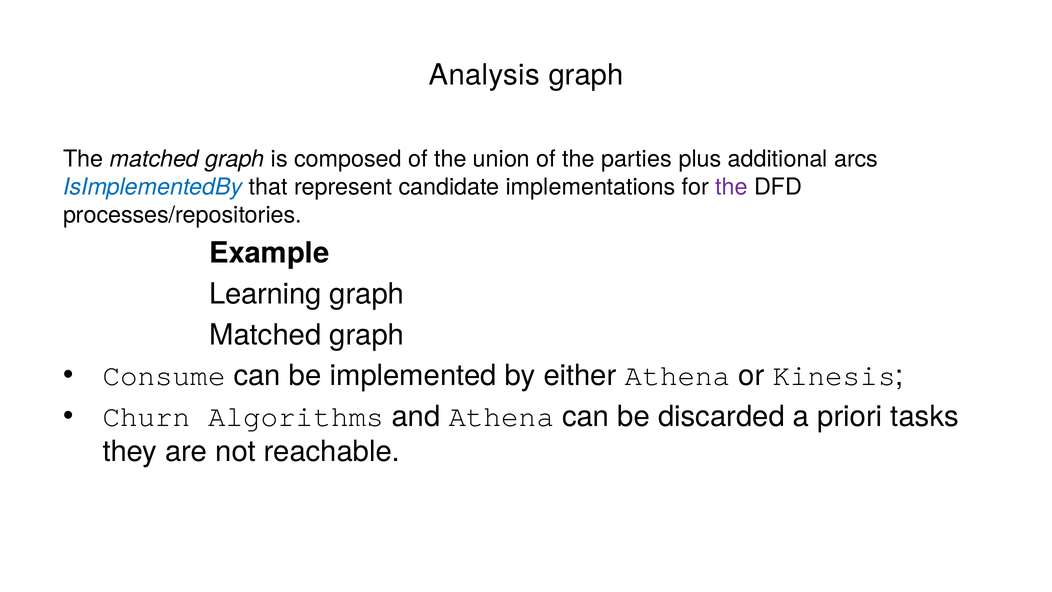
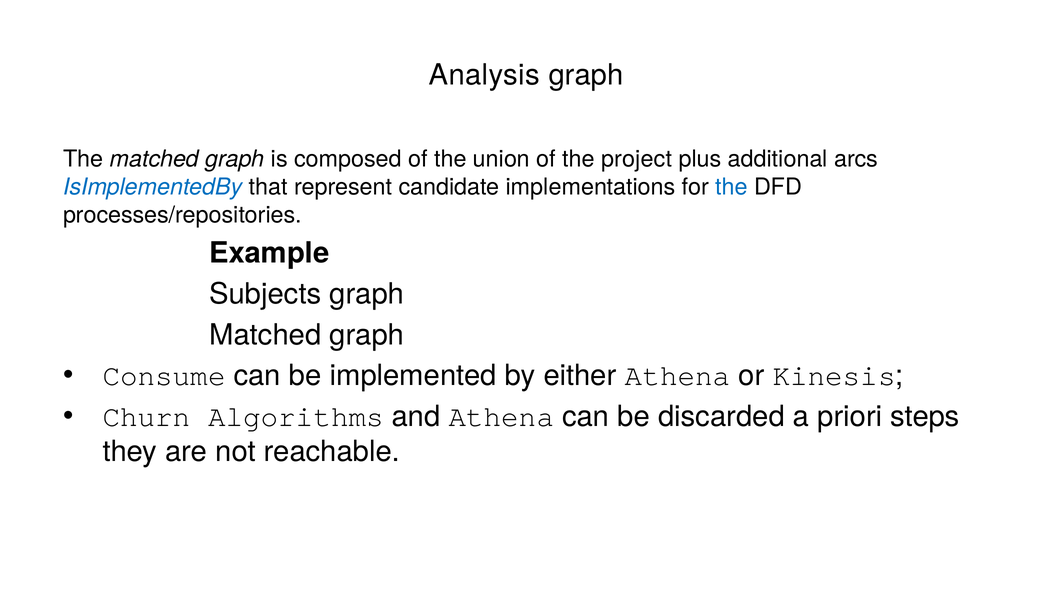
parties: parties -> project (637, 159)
the colour: purple -> blue (732, 187)
Learning: Learning -> Subjects (265, 294)
tasks: tasks -> steps (925, 417)
